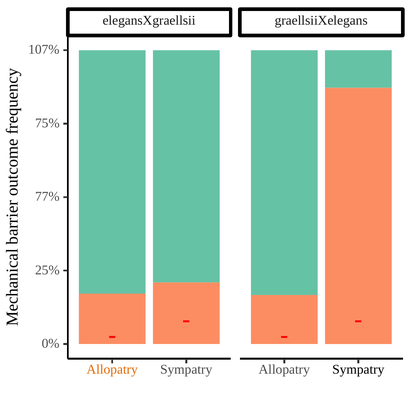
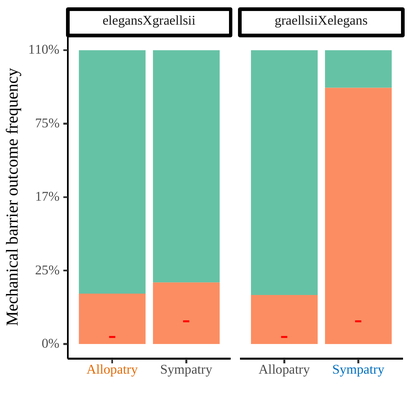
107%: 107% -> 110% (44, 50)
77%: 77% -> 17% (47, 196)
Sympatry colour: black -> blue (358, 369)
